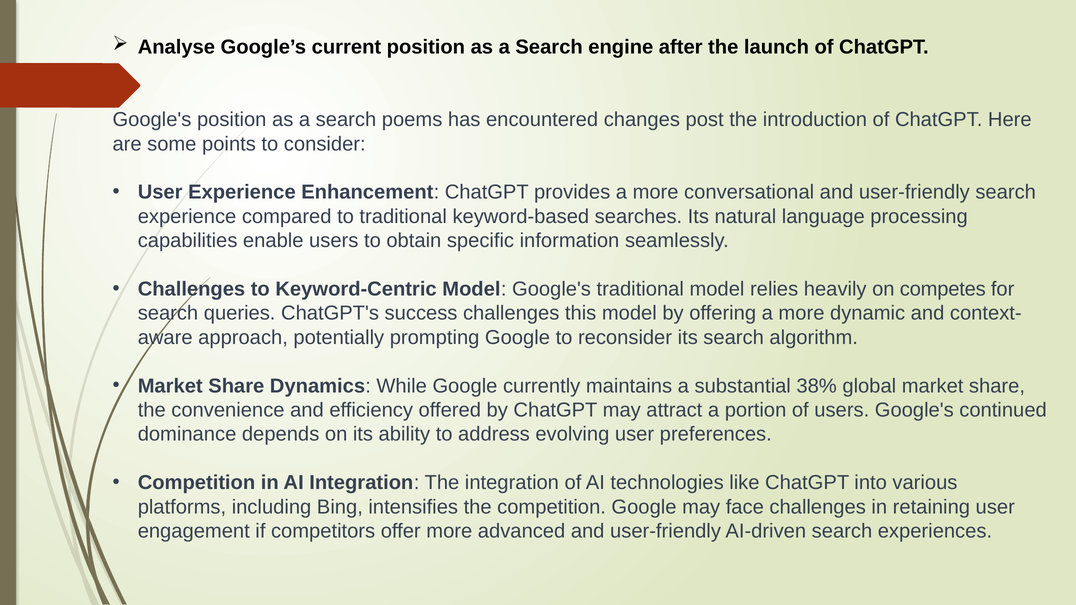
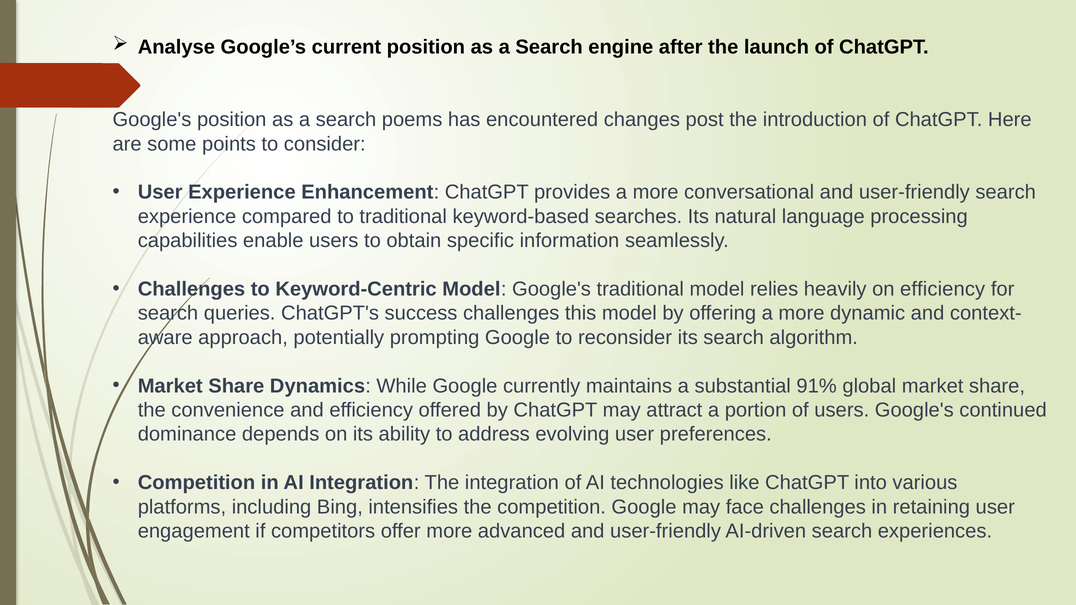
on competes: competes -> efficiency (943, 289)
38%: 38% -> 91% (817, 386)
